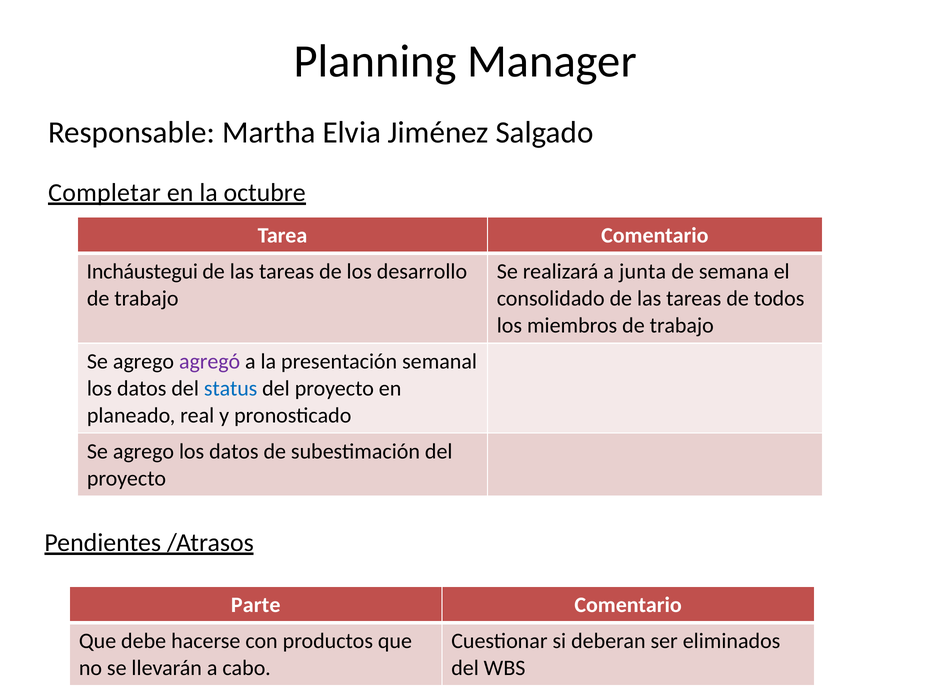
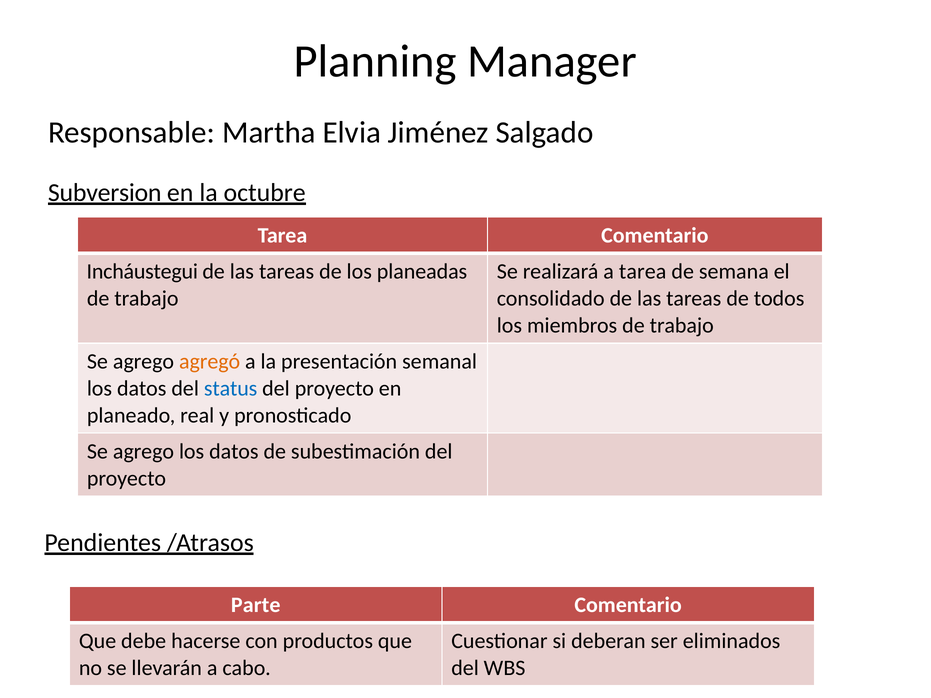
Completar: Completar -> Subversion (105, 193)
desarrollo: desarrollo -> planeadas (422, 272)
a junta: junta -> tarea (643, 272)
agregó colour: purple -> orange (210, 362)
